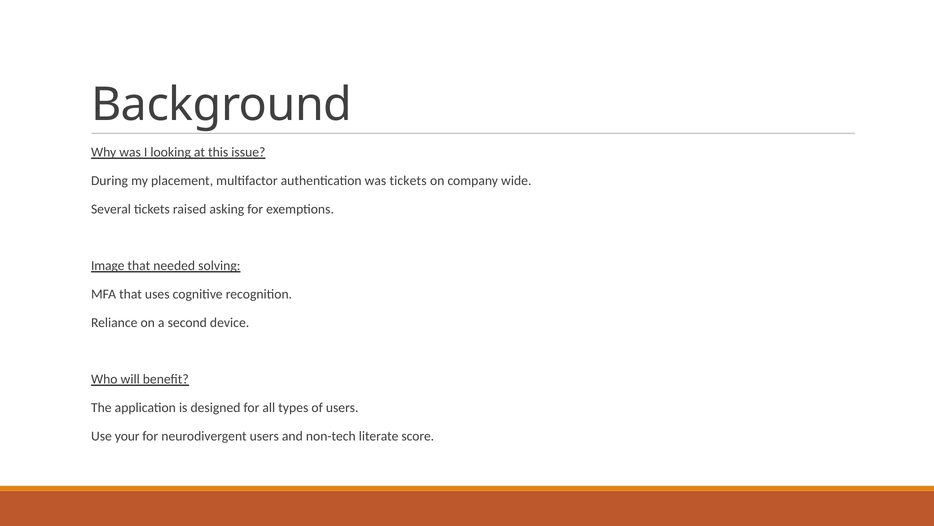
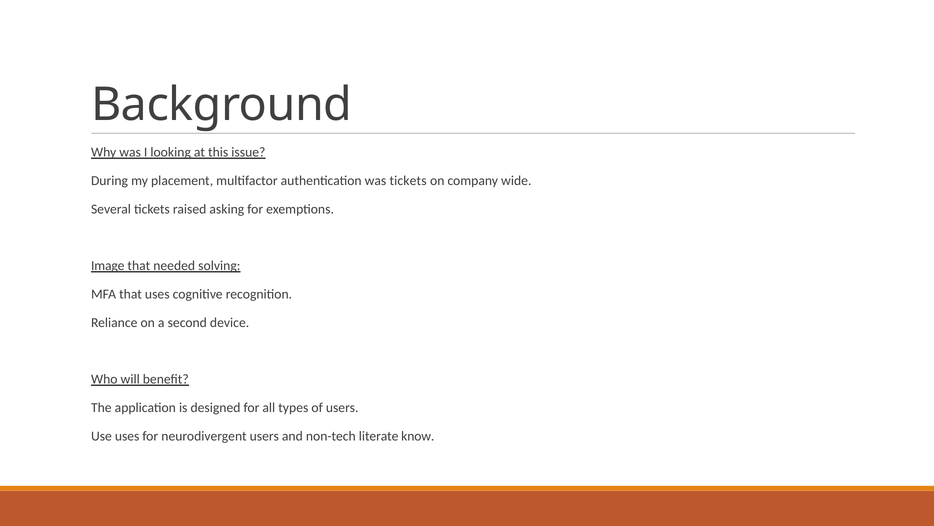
Use your: your -> uses (127, 436)
score: score -> know (418, 436)
